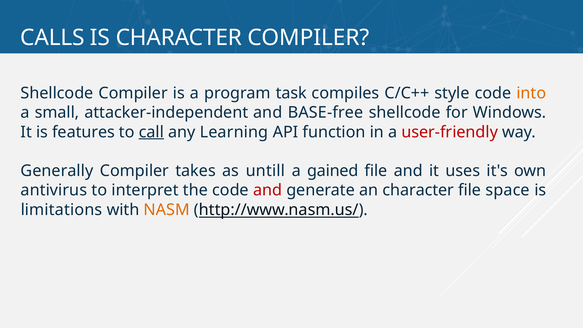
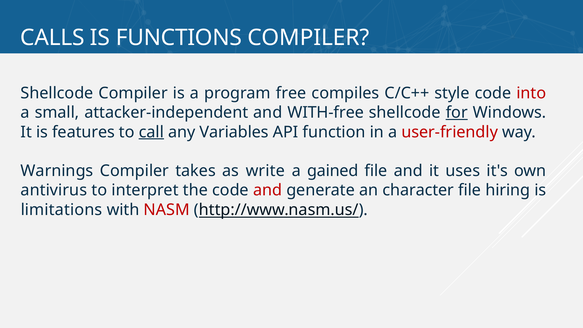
IS CHARACTER: CHARACTER -> FUNCTIONS (179, 38)
task: task -> free (291, 93)
into colour: orange -> red (531, 93)
BASE-free: BASE-free -> WITH-free (326, 113)
for underline: none -> present (457, 113)
Learning: Learning -> Variables (234, 132)
Generally: Generally -> Warnings (57, 171)
untill: untill -> write (265, 171)
space: space -> hiring (508, 190)
NASM colour: orange -> red (167, 210)
